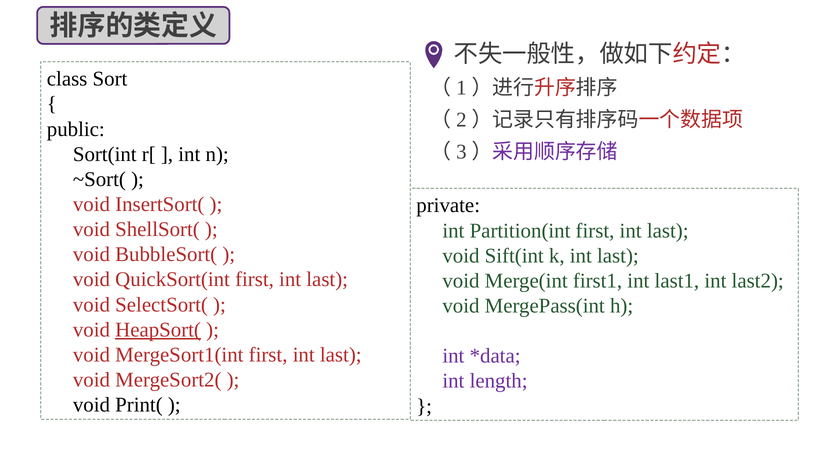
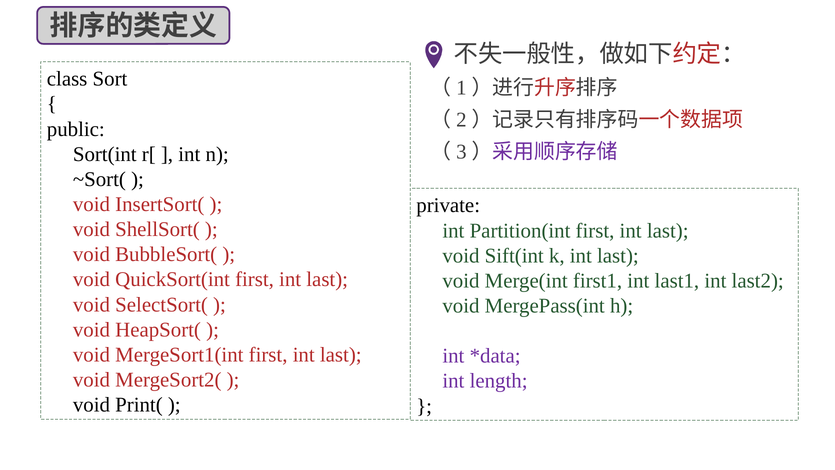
HeapSort( underline: present -> none (158, 329)
